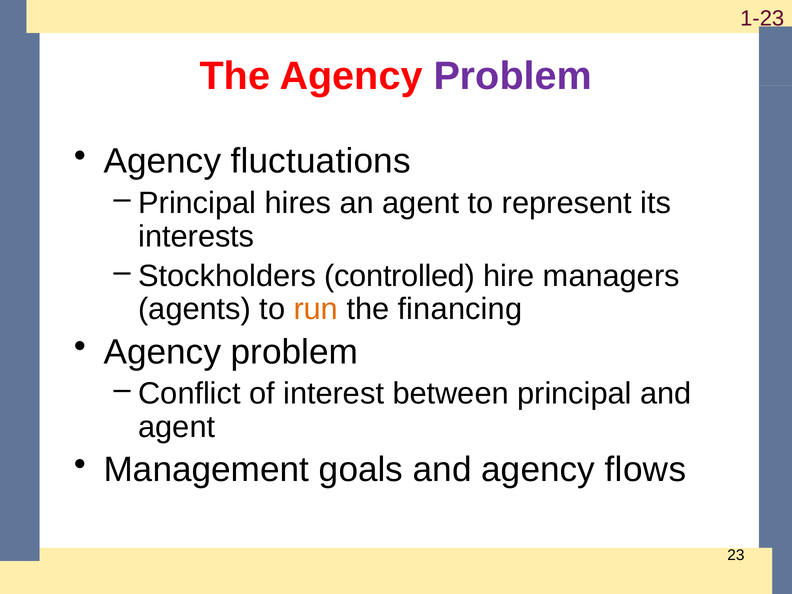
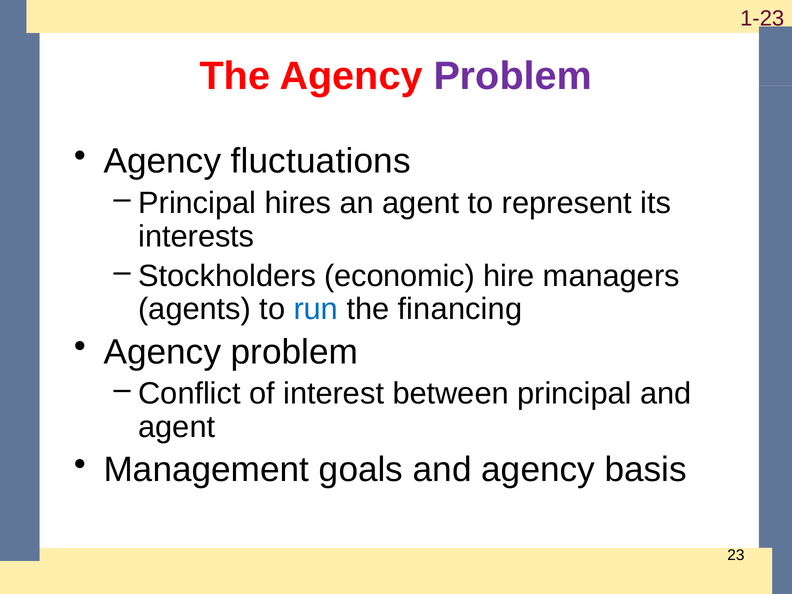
controlled: controlled -> economic (400, 276)
run colour: orange -> blue (316, 309)
flows: flows -> basis (646, 470)
